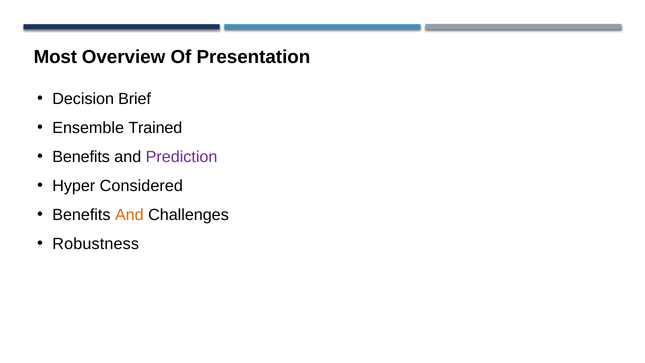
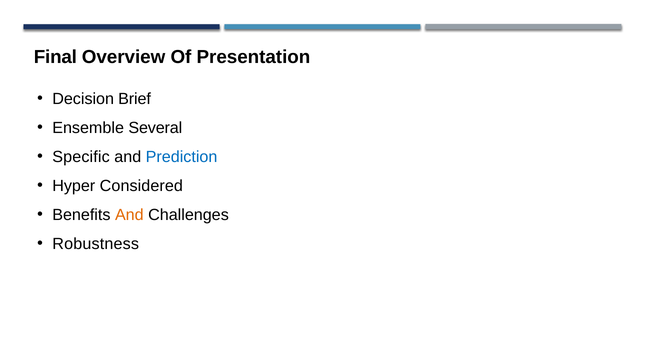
Most: Most -> Final (55, 57)
Trained: Trained -> Several (155, 128)
Benefits: Benefits -> Specific (81, 157)
Prediction colour: purple -> blue (182, 157)
